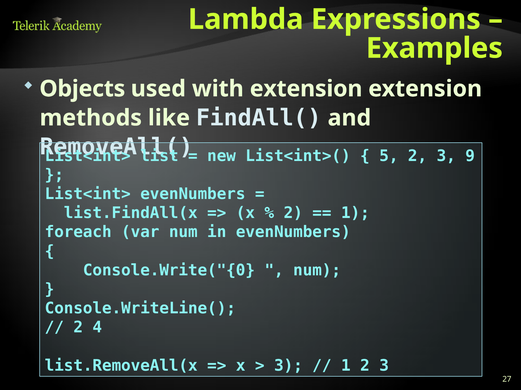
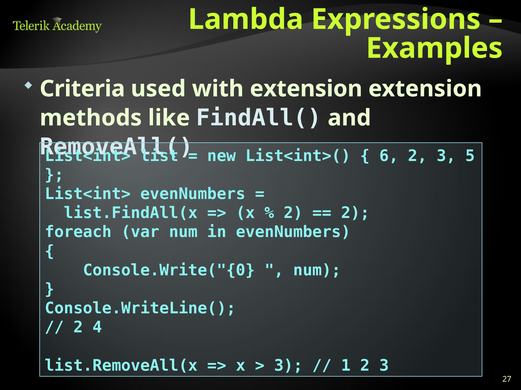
Objects: Objects -> Criteria (82, 89)
5: 5 -> 6 (389, 156)
9: 9 -> 5 (470, 156)
1: 1 -> 2 (355, 213)
